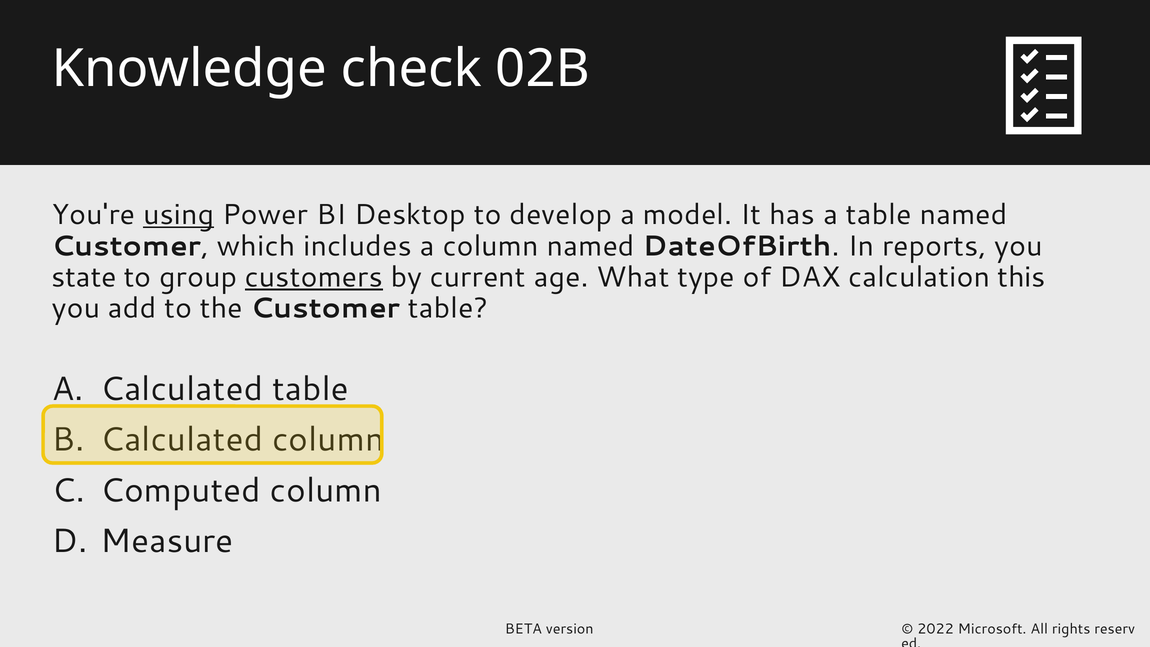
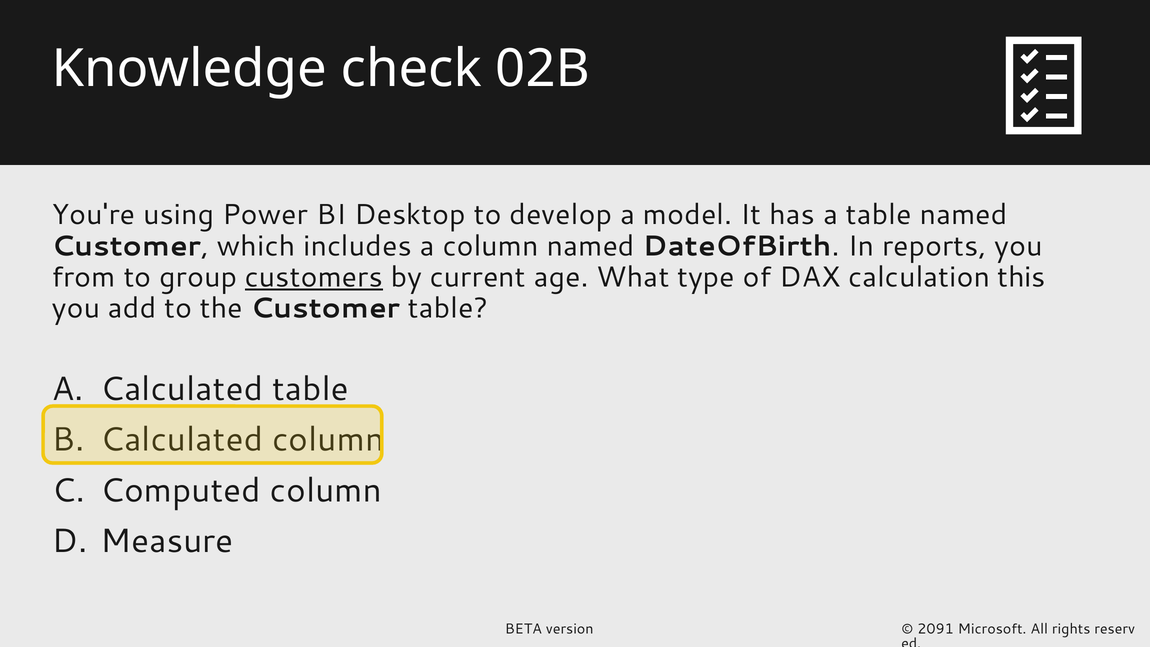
using underline: present -> none (179, 215)
state: state -> from (84, 277)
2022: 2022 -> 2091 (936, 629)
